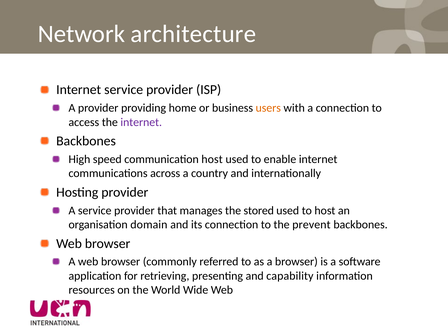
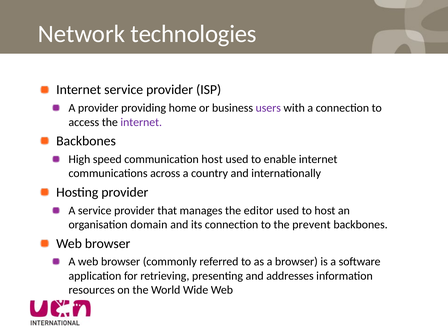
architecture: architecture -> technologies (194, 34)
users colour: orange -> purple (268, 108)
stored: stored -> editor (259, 210)
capability: capability -> addresses (290, 276)
